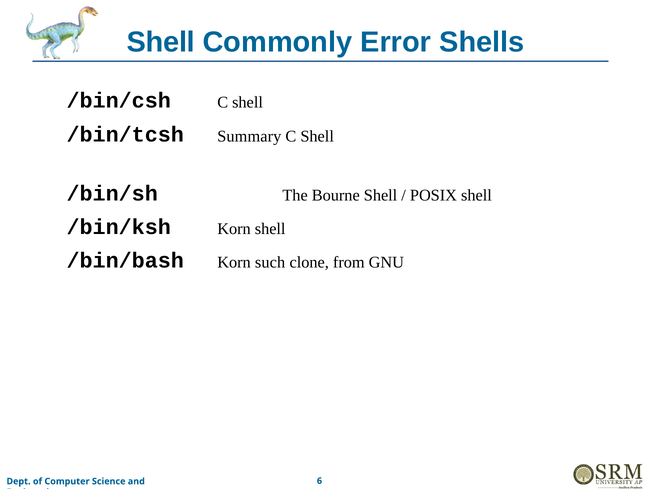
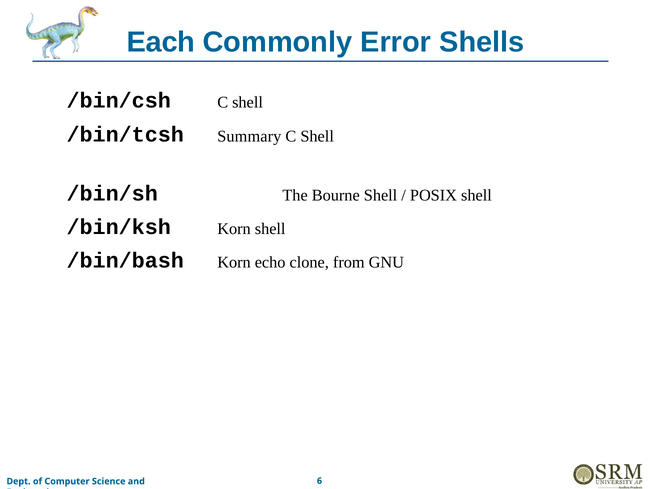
Shell: Shell -> Each (161, 42)
such: such -> echo (270, 263)
